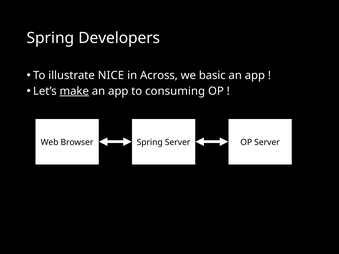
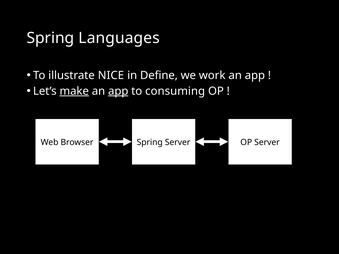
Developers: Developers -> Languages (119, 38)
Across: Across -> Define (159, 75)
basic: basic -> work (212, 75)
app underline: none -> present (118, 91)
